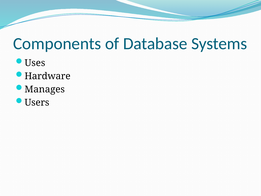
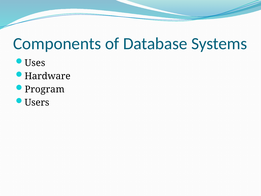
Manages: Manages -> Program (45, 89)
